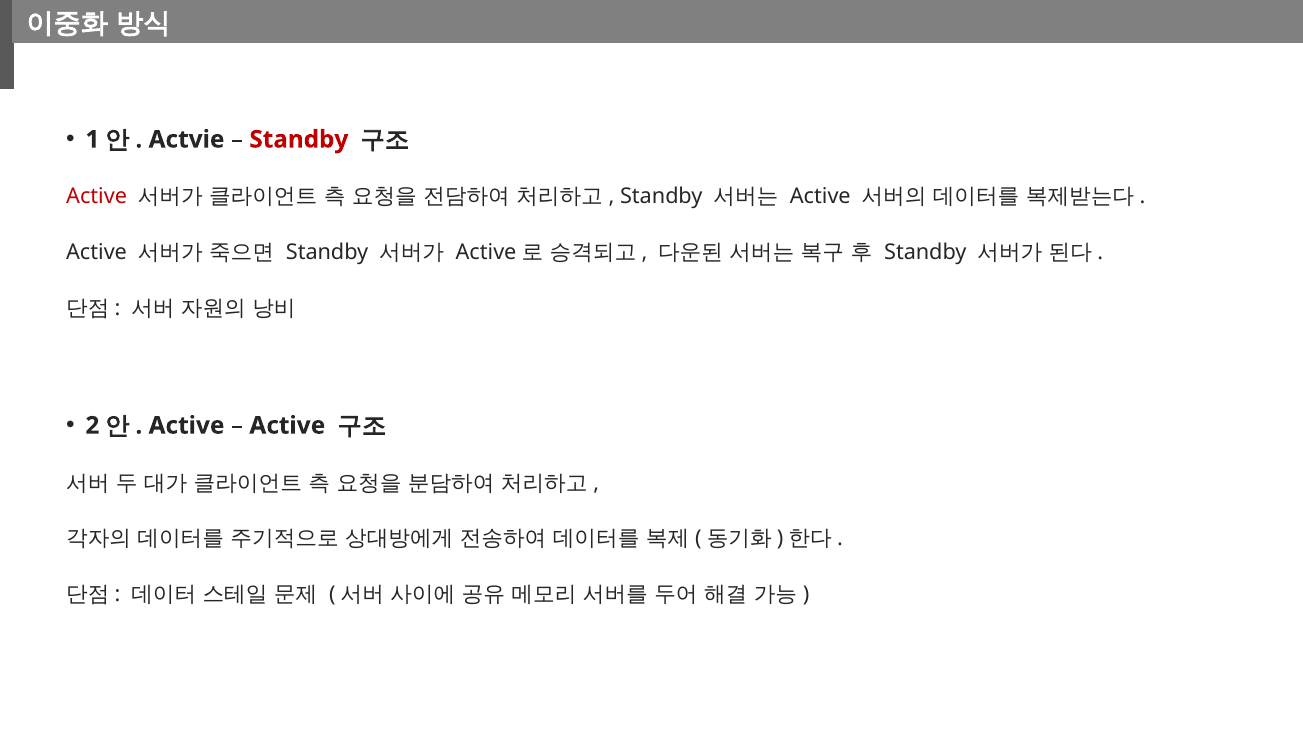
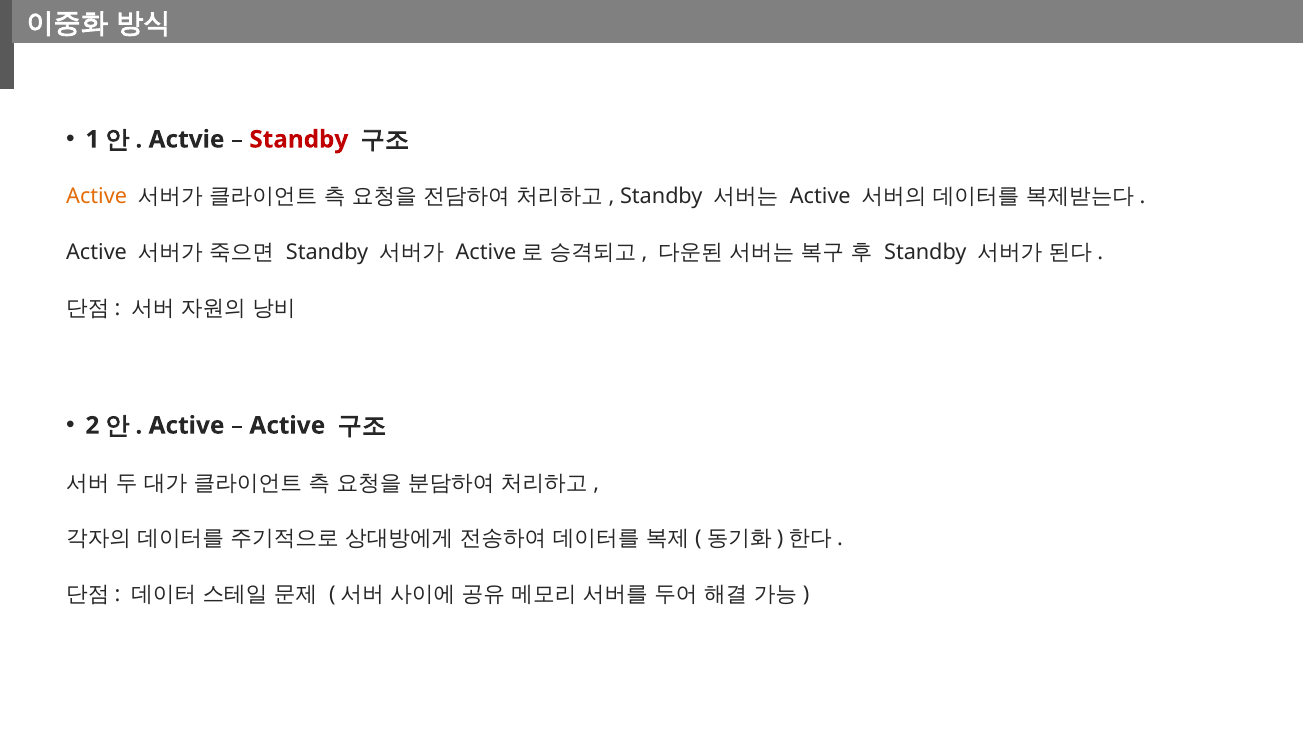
Active colour: red -> orange (97, 197)
